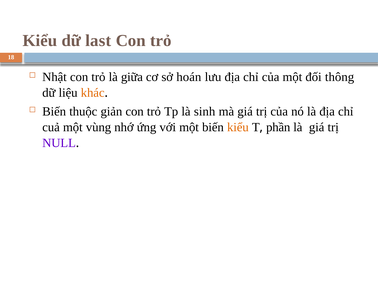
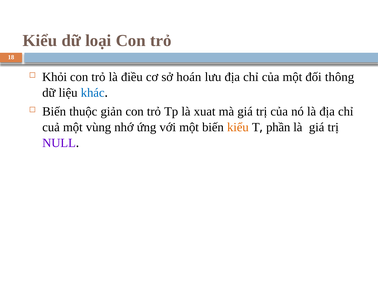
last: last -> loại (98, 41)
Nhật: Nhật -> Khỏi (55, 77)
giữa: giữa -> điều (132, 77)
khác colour: orange -> blue (93, 93)
sinh: sinh -> xuat (205, 112)
